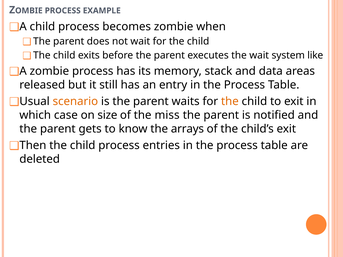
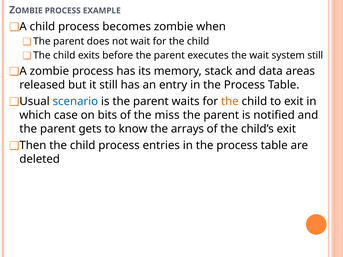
system like: like -> still (315, 55)
scenario colour: orange -> blue (75, 101)
size: size -> bits (107, 115)
